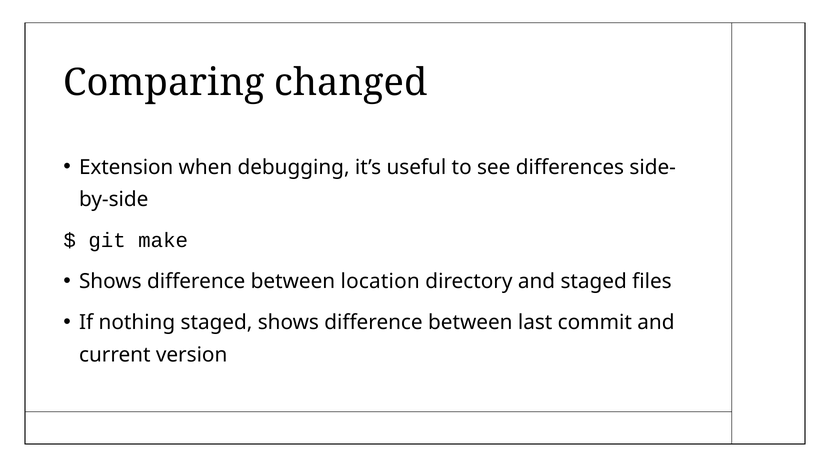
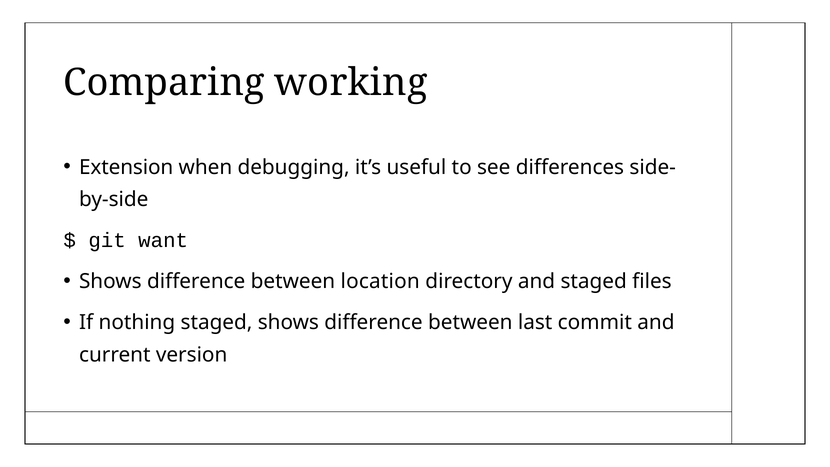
changed: changed -> working (351, 83)
make: make -> want (163, 241)
